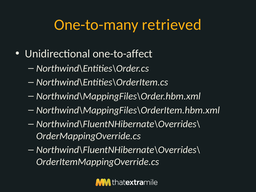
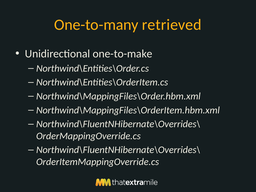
one-to-affect: one-to-affect -> one-to-make (123, 54)
